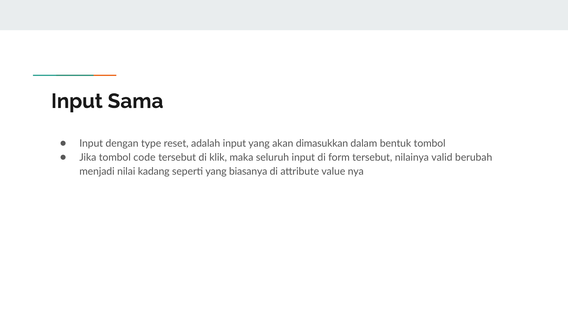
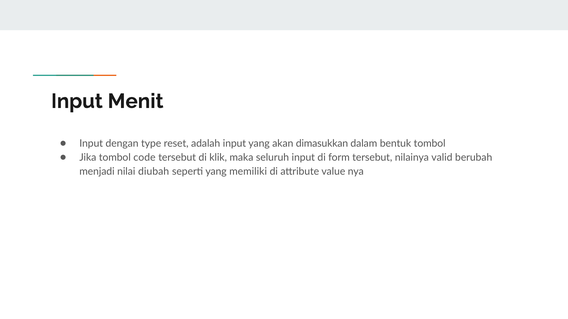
Sama: Sama -> Menit (136, 101)
kadang: kadang -> diubah (154, 172)
biasanya: biasanya -> memiliki (248, 172)
